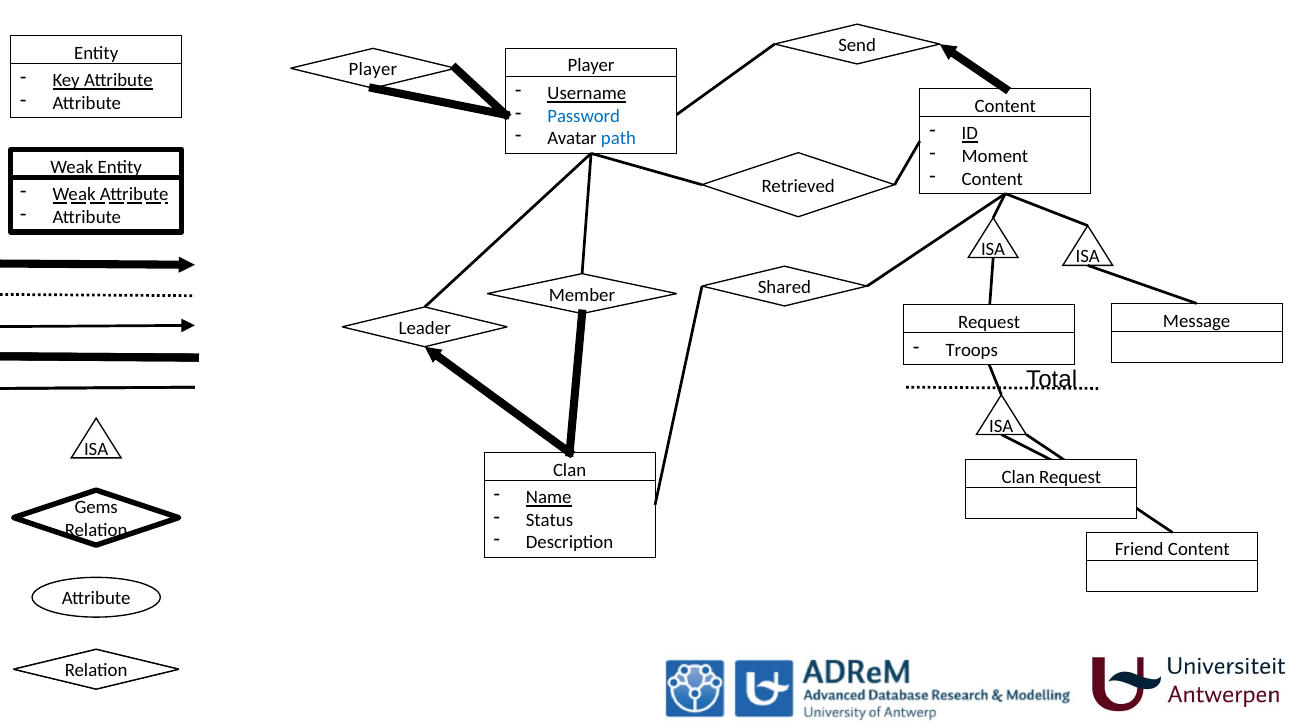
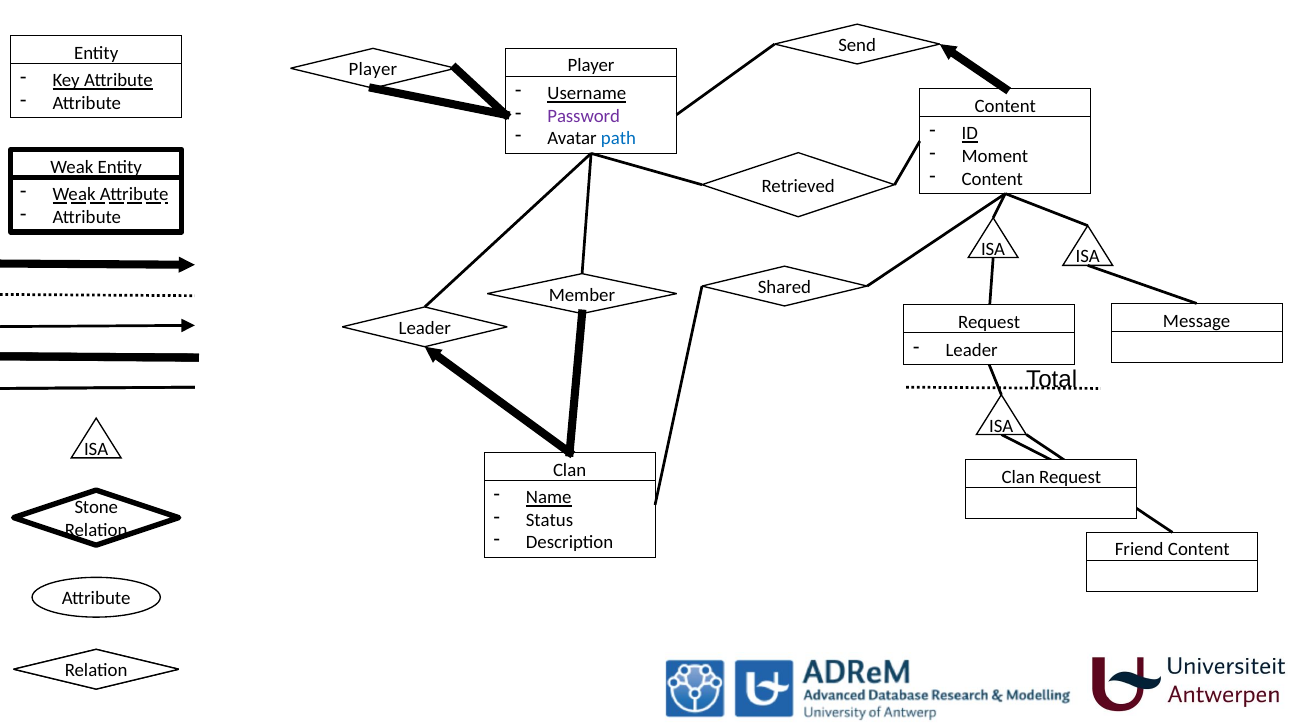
Password colour: blue -> purple (584, 116)
Troops: Troops -> Leader (972, 350)
Gems: Gems -> Stone (96, 508)
